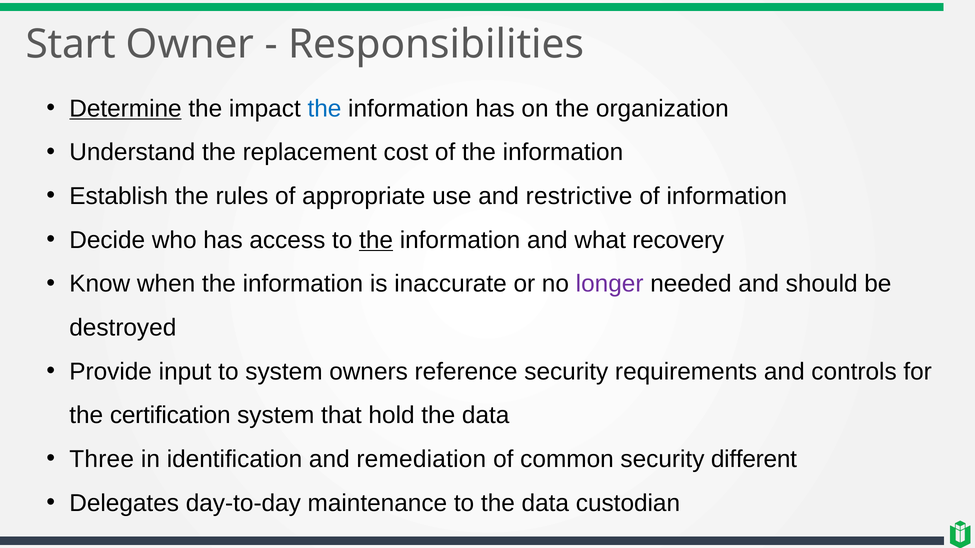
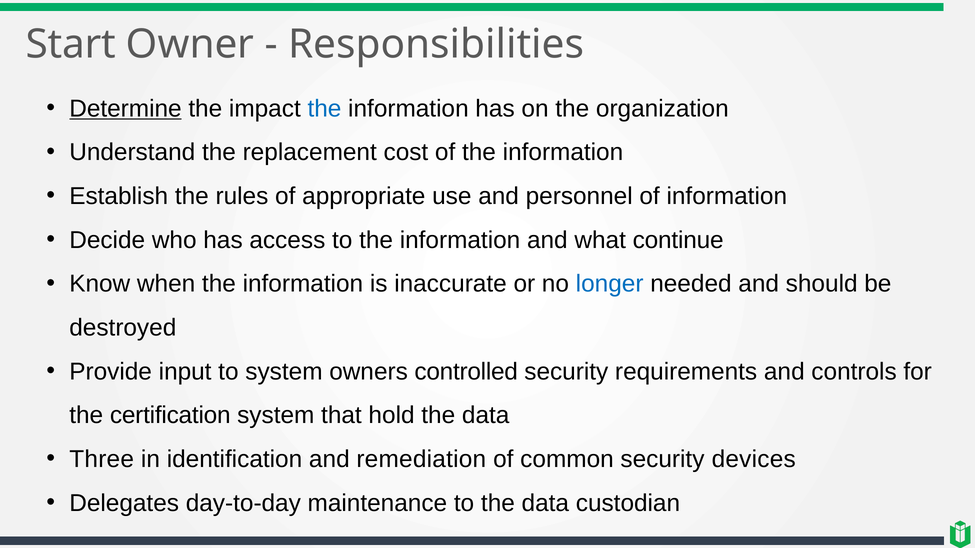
restrictive: restrictive -> personnel (579, 196)
the underline: present -> none (376, 240)
recovery: recovery -> continue (678, 240)
longer colour: purple -> blue (610, 284)
reference: reference -> controlled (466, 372)
different: different -> devices (754, 460)
